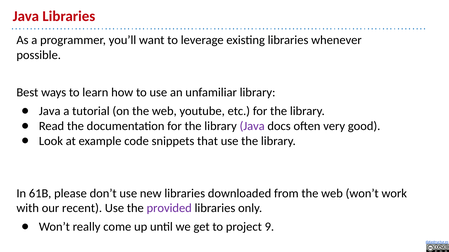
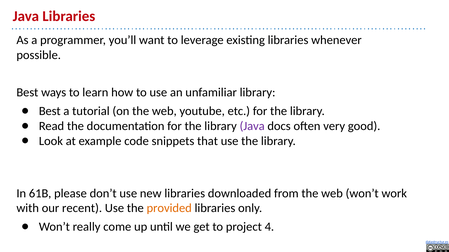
Java: Java -> Best (50, 111)
provided colour: purple -> orange (169, 209)
9: 9 -> 4 (269, 227)
